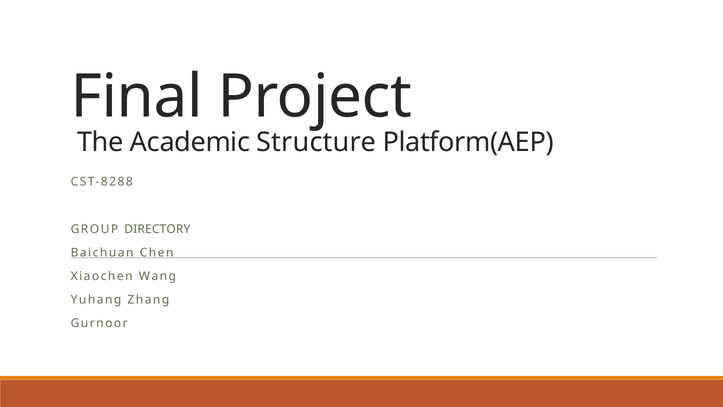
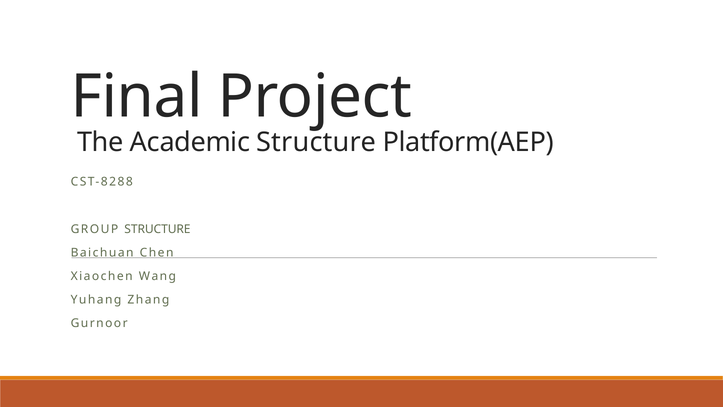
GROUP DIRECTORY: DIRECTORY -> STRUCTURE (157, 229)
